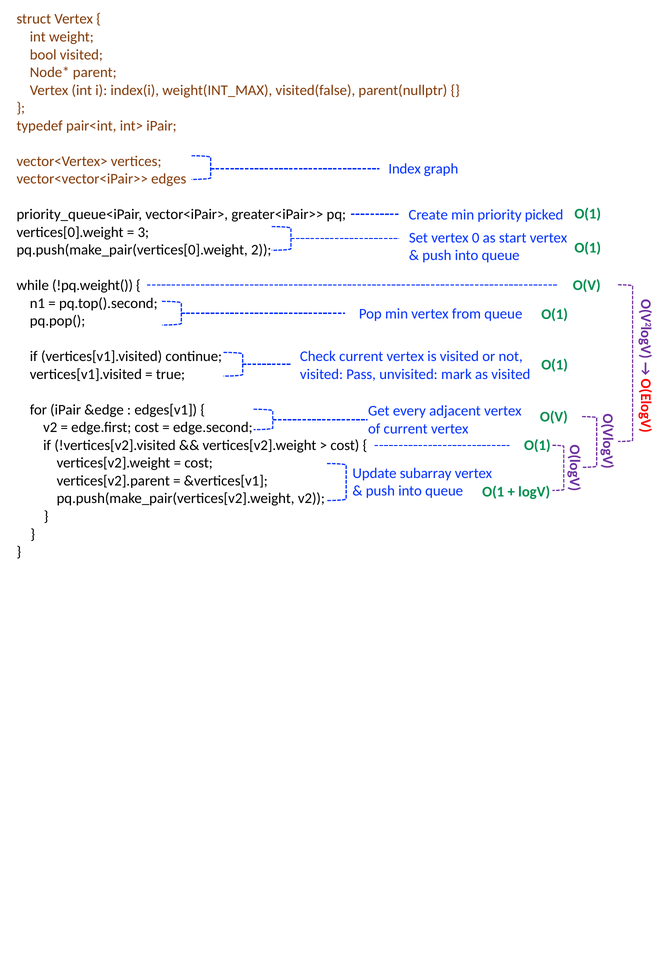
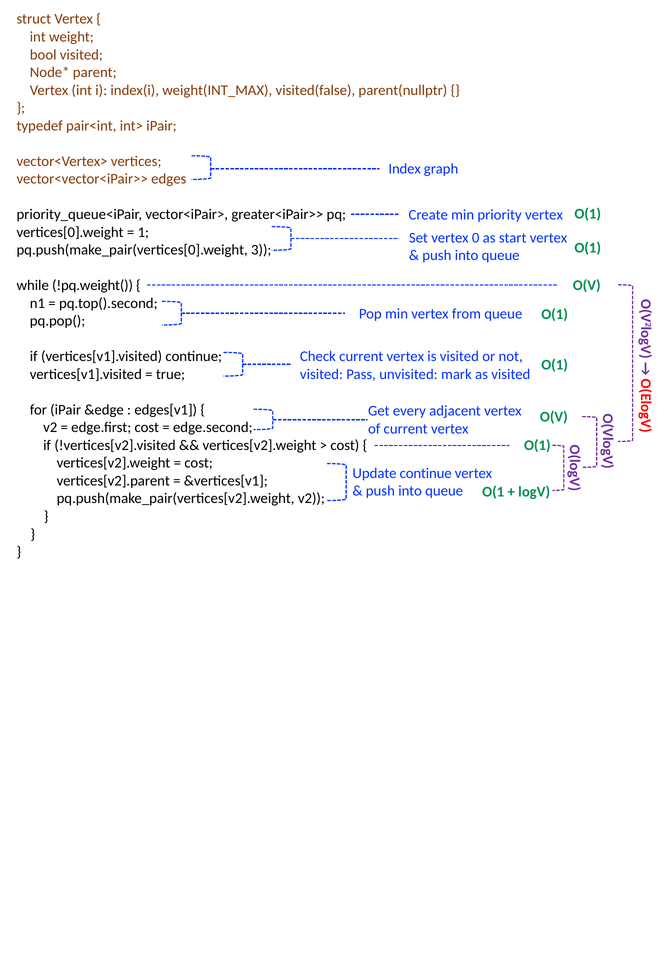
priority picked: picked -> vertex (544, 215)
3: 3 -> 1 (143, 232)
pq.push(make_pair(vertices[0].weight 2: 2 -> 3 (261, 250)
Update subarray: subarray -> continue (426, 473)
